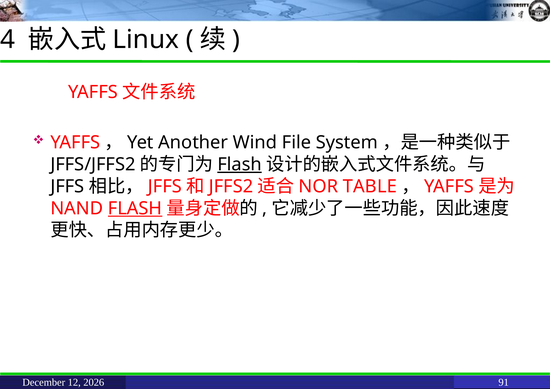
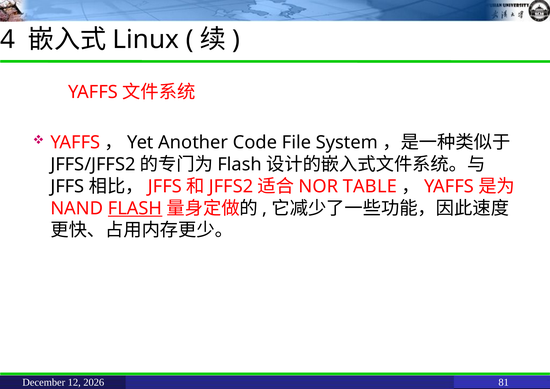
Wind: Wind -> Code (255, 143)
Flash underline: present -> none (240, 165)
91: 91 -> 81 (504, 383)
